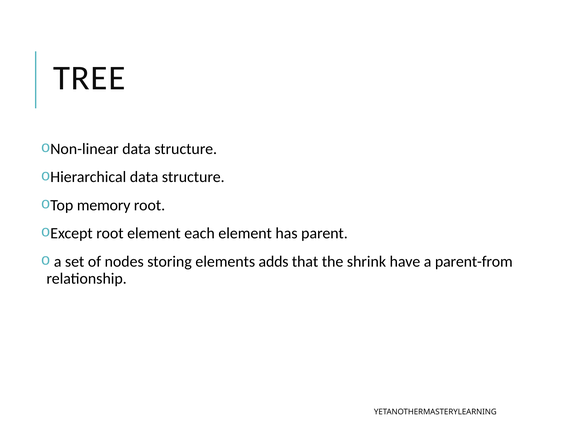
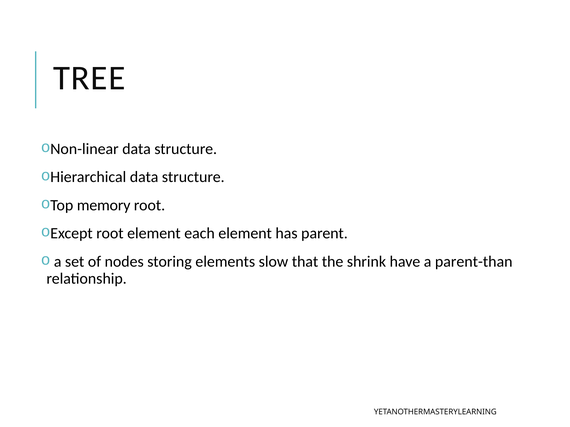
adds: adds -> slow (273, 262)
parent-from: parent-from -> parent-than (474, 262)
